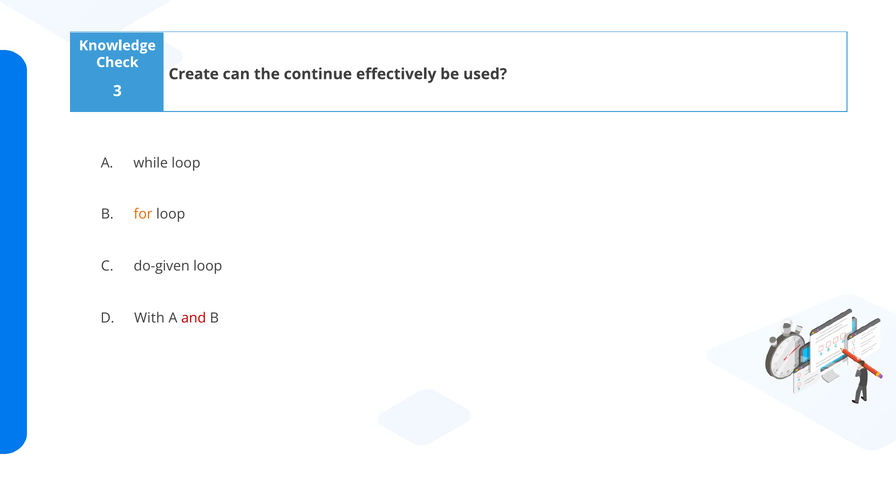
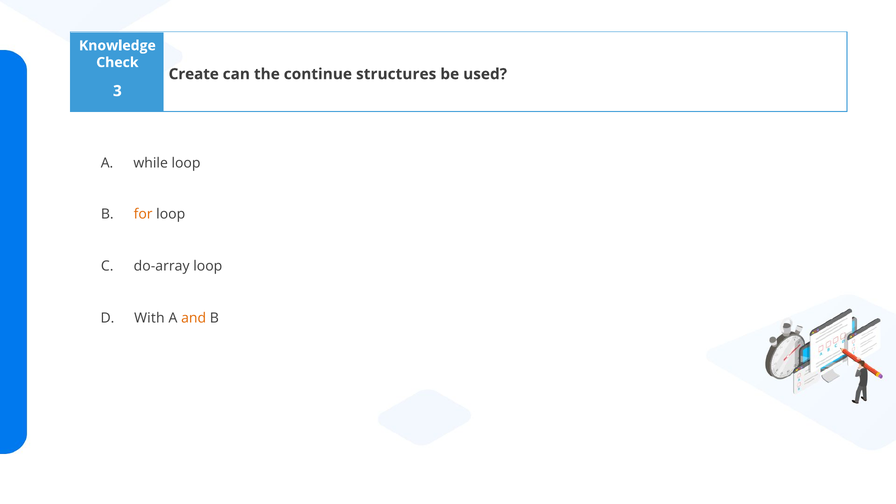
effectively: effectively -> structures (396, 74)
do-given: do-given -> do-array (162, 266)
and colour: red -> orange (194, 318)
